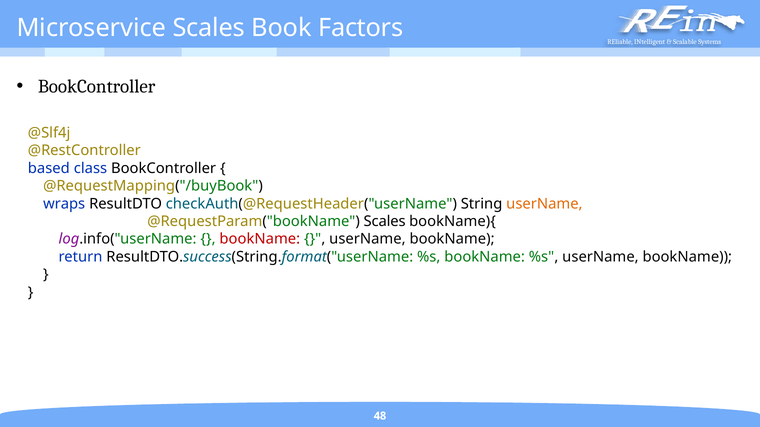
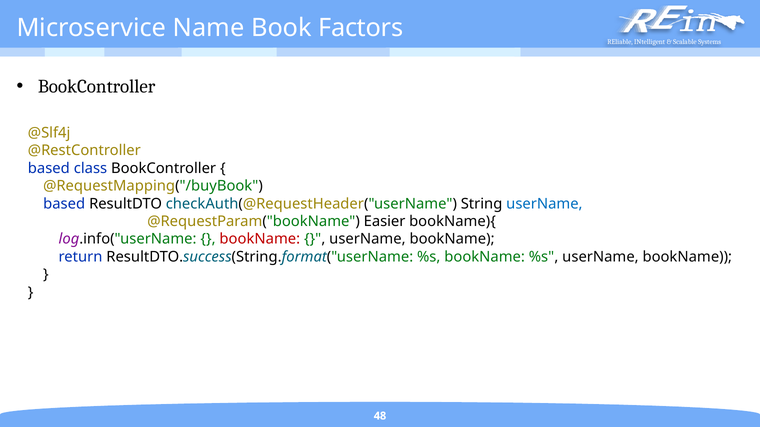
Microservice Scales: Scales -> Name (209, 28)
wraps: wraps -> based (64, 204)
userName colour: orange -> blue (544, 204)
@RequestParam("bookName Scales: Scales -> Easier (385, 222)
